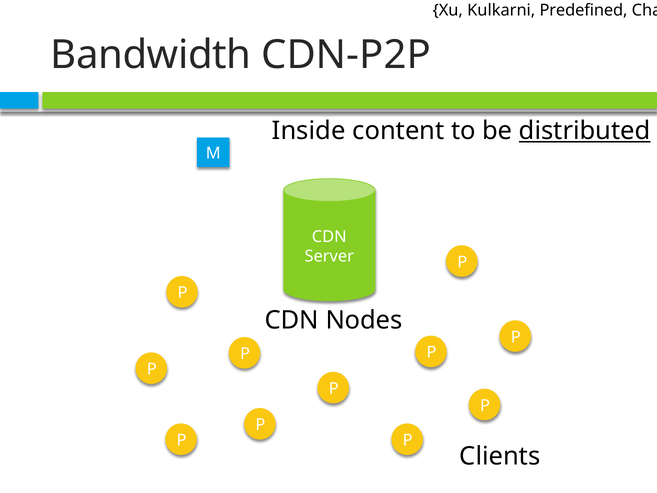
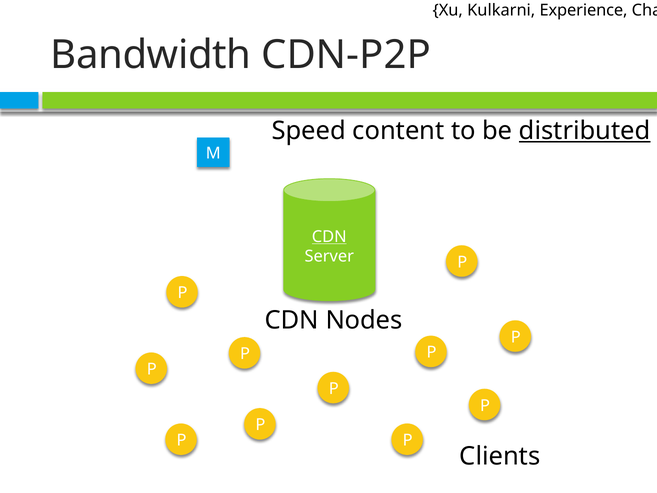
Predefined: Predefined -> Experience (584, 10)
Inside: Inside -> Speed (309, 131)
CDN underline: none -> present (329, 237)
